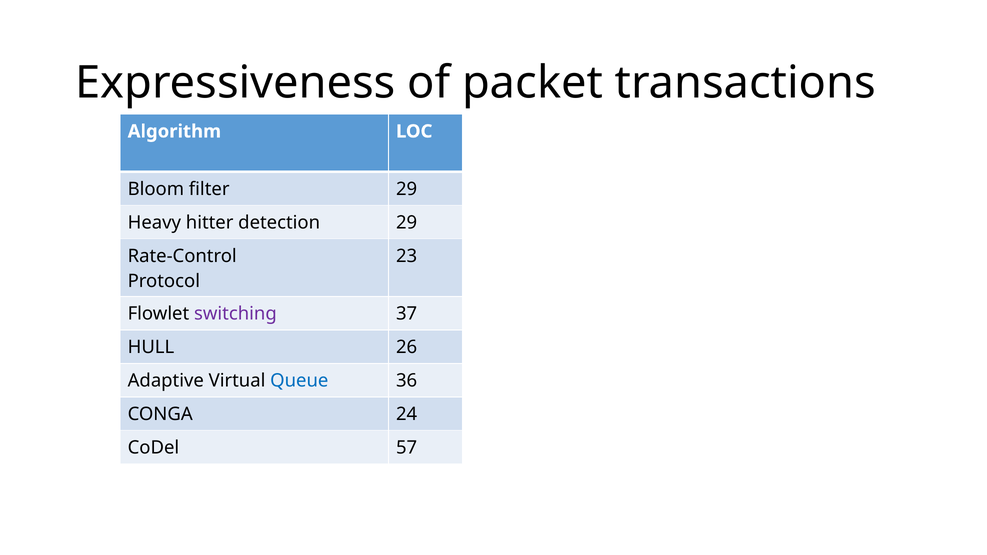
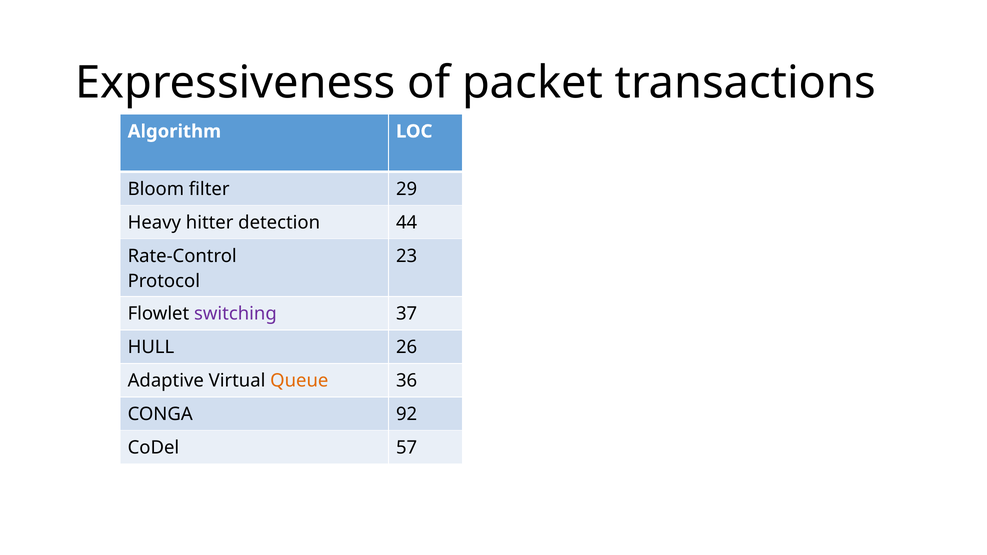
detection 29: 29 -> 44 (407, 223)
Queue colour: blue -> orange (299, 381)
24: 24 -> 92 (407, 414)
